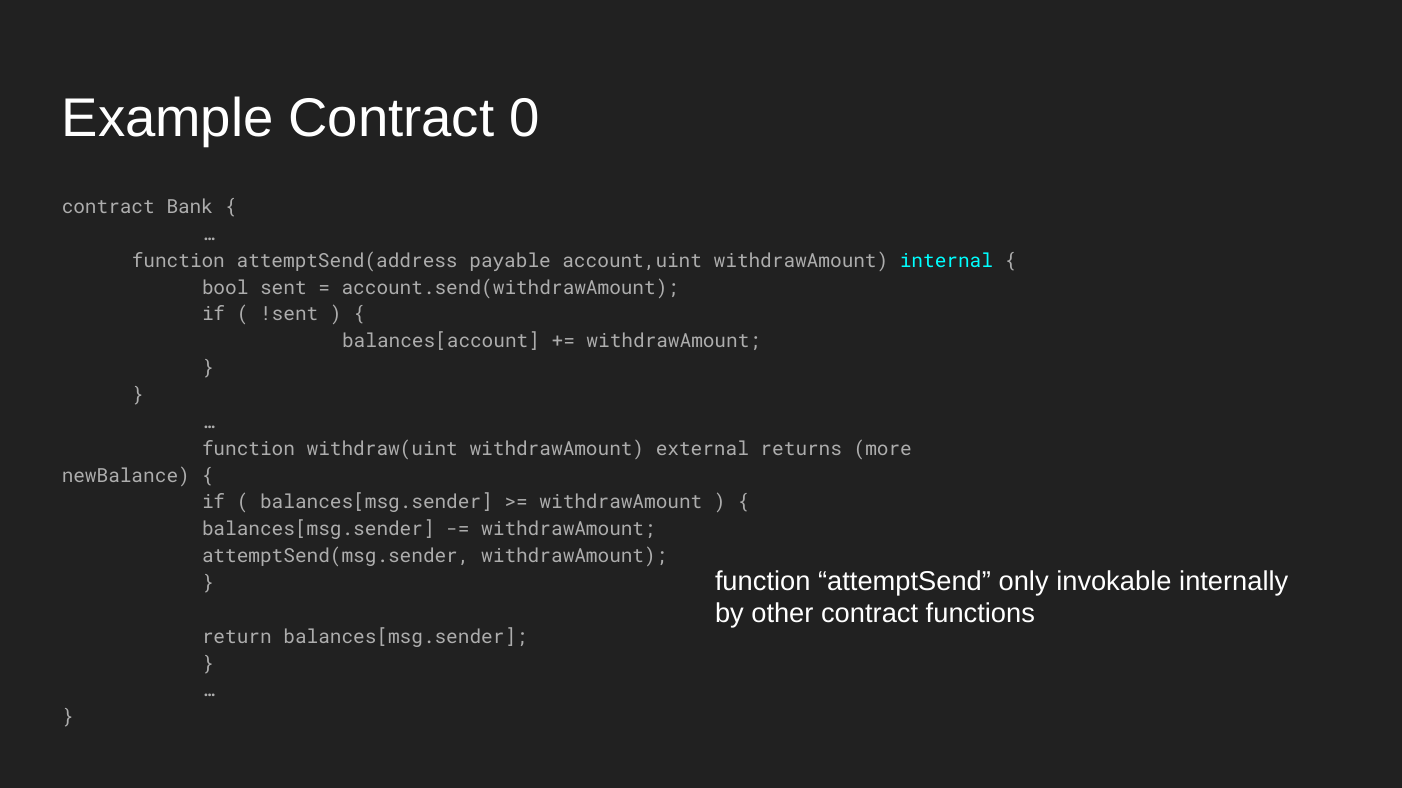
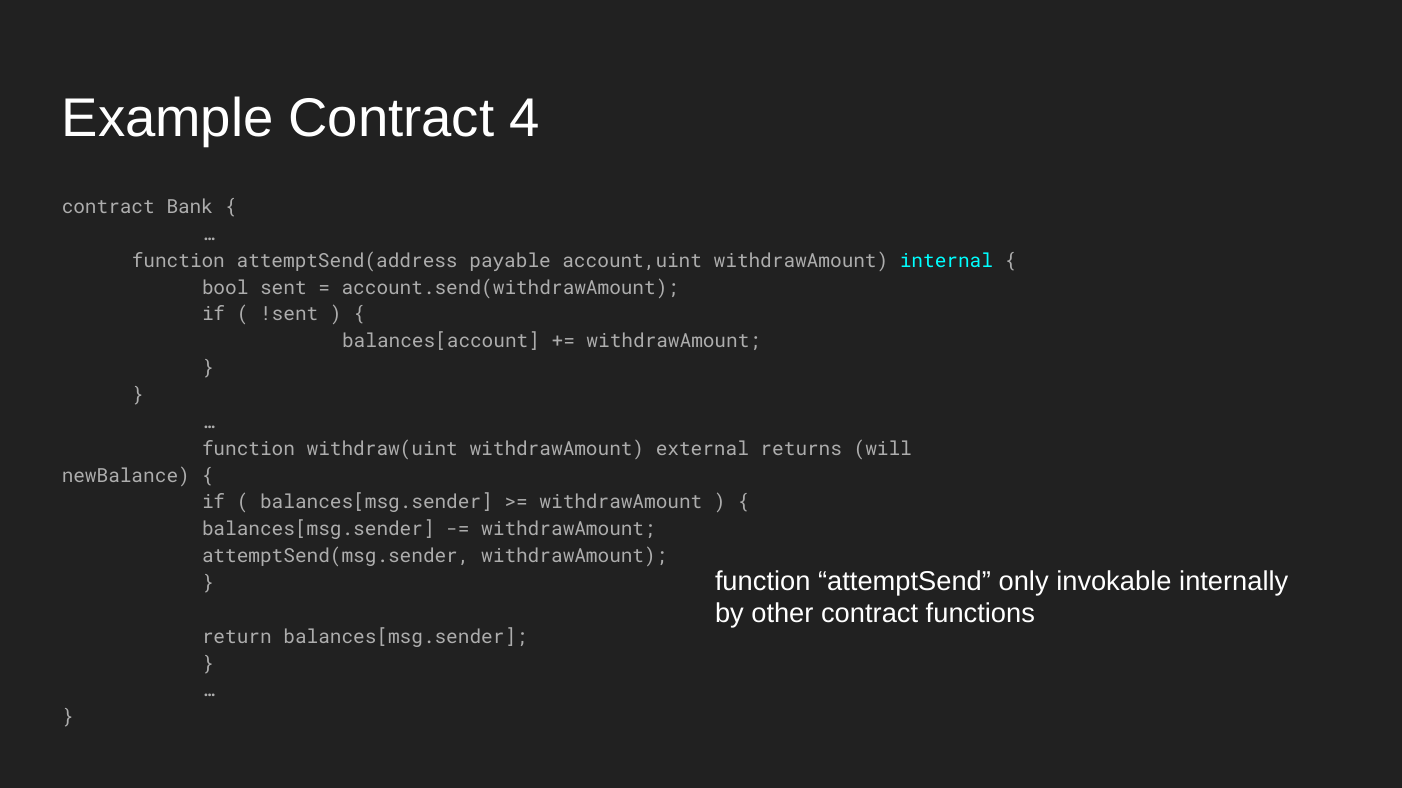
0: 0 -> 4 (524, 119)
more: more -> will (883, 449)
